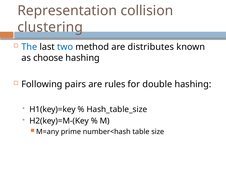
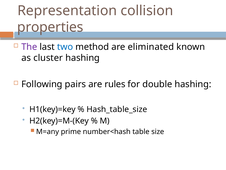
clustering: clustering -> properties (50, 27)
The colour: blue -> purple (29, 47)
distributes: distributes -> eliminated (151, 47)
choose: choose -> cluster (48, 58)
